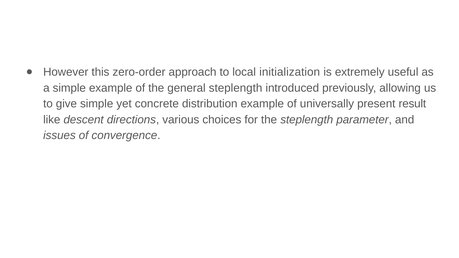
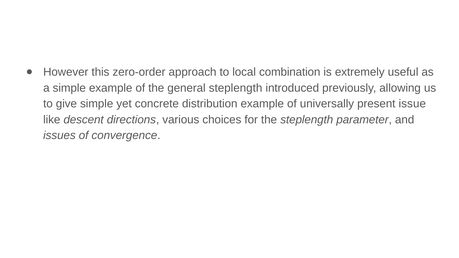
initialization: initialization -> combination (290, 72)
result: result -> issue (412, 104)
